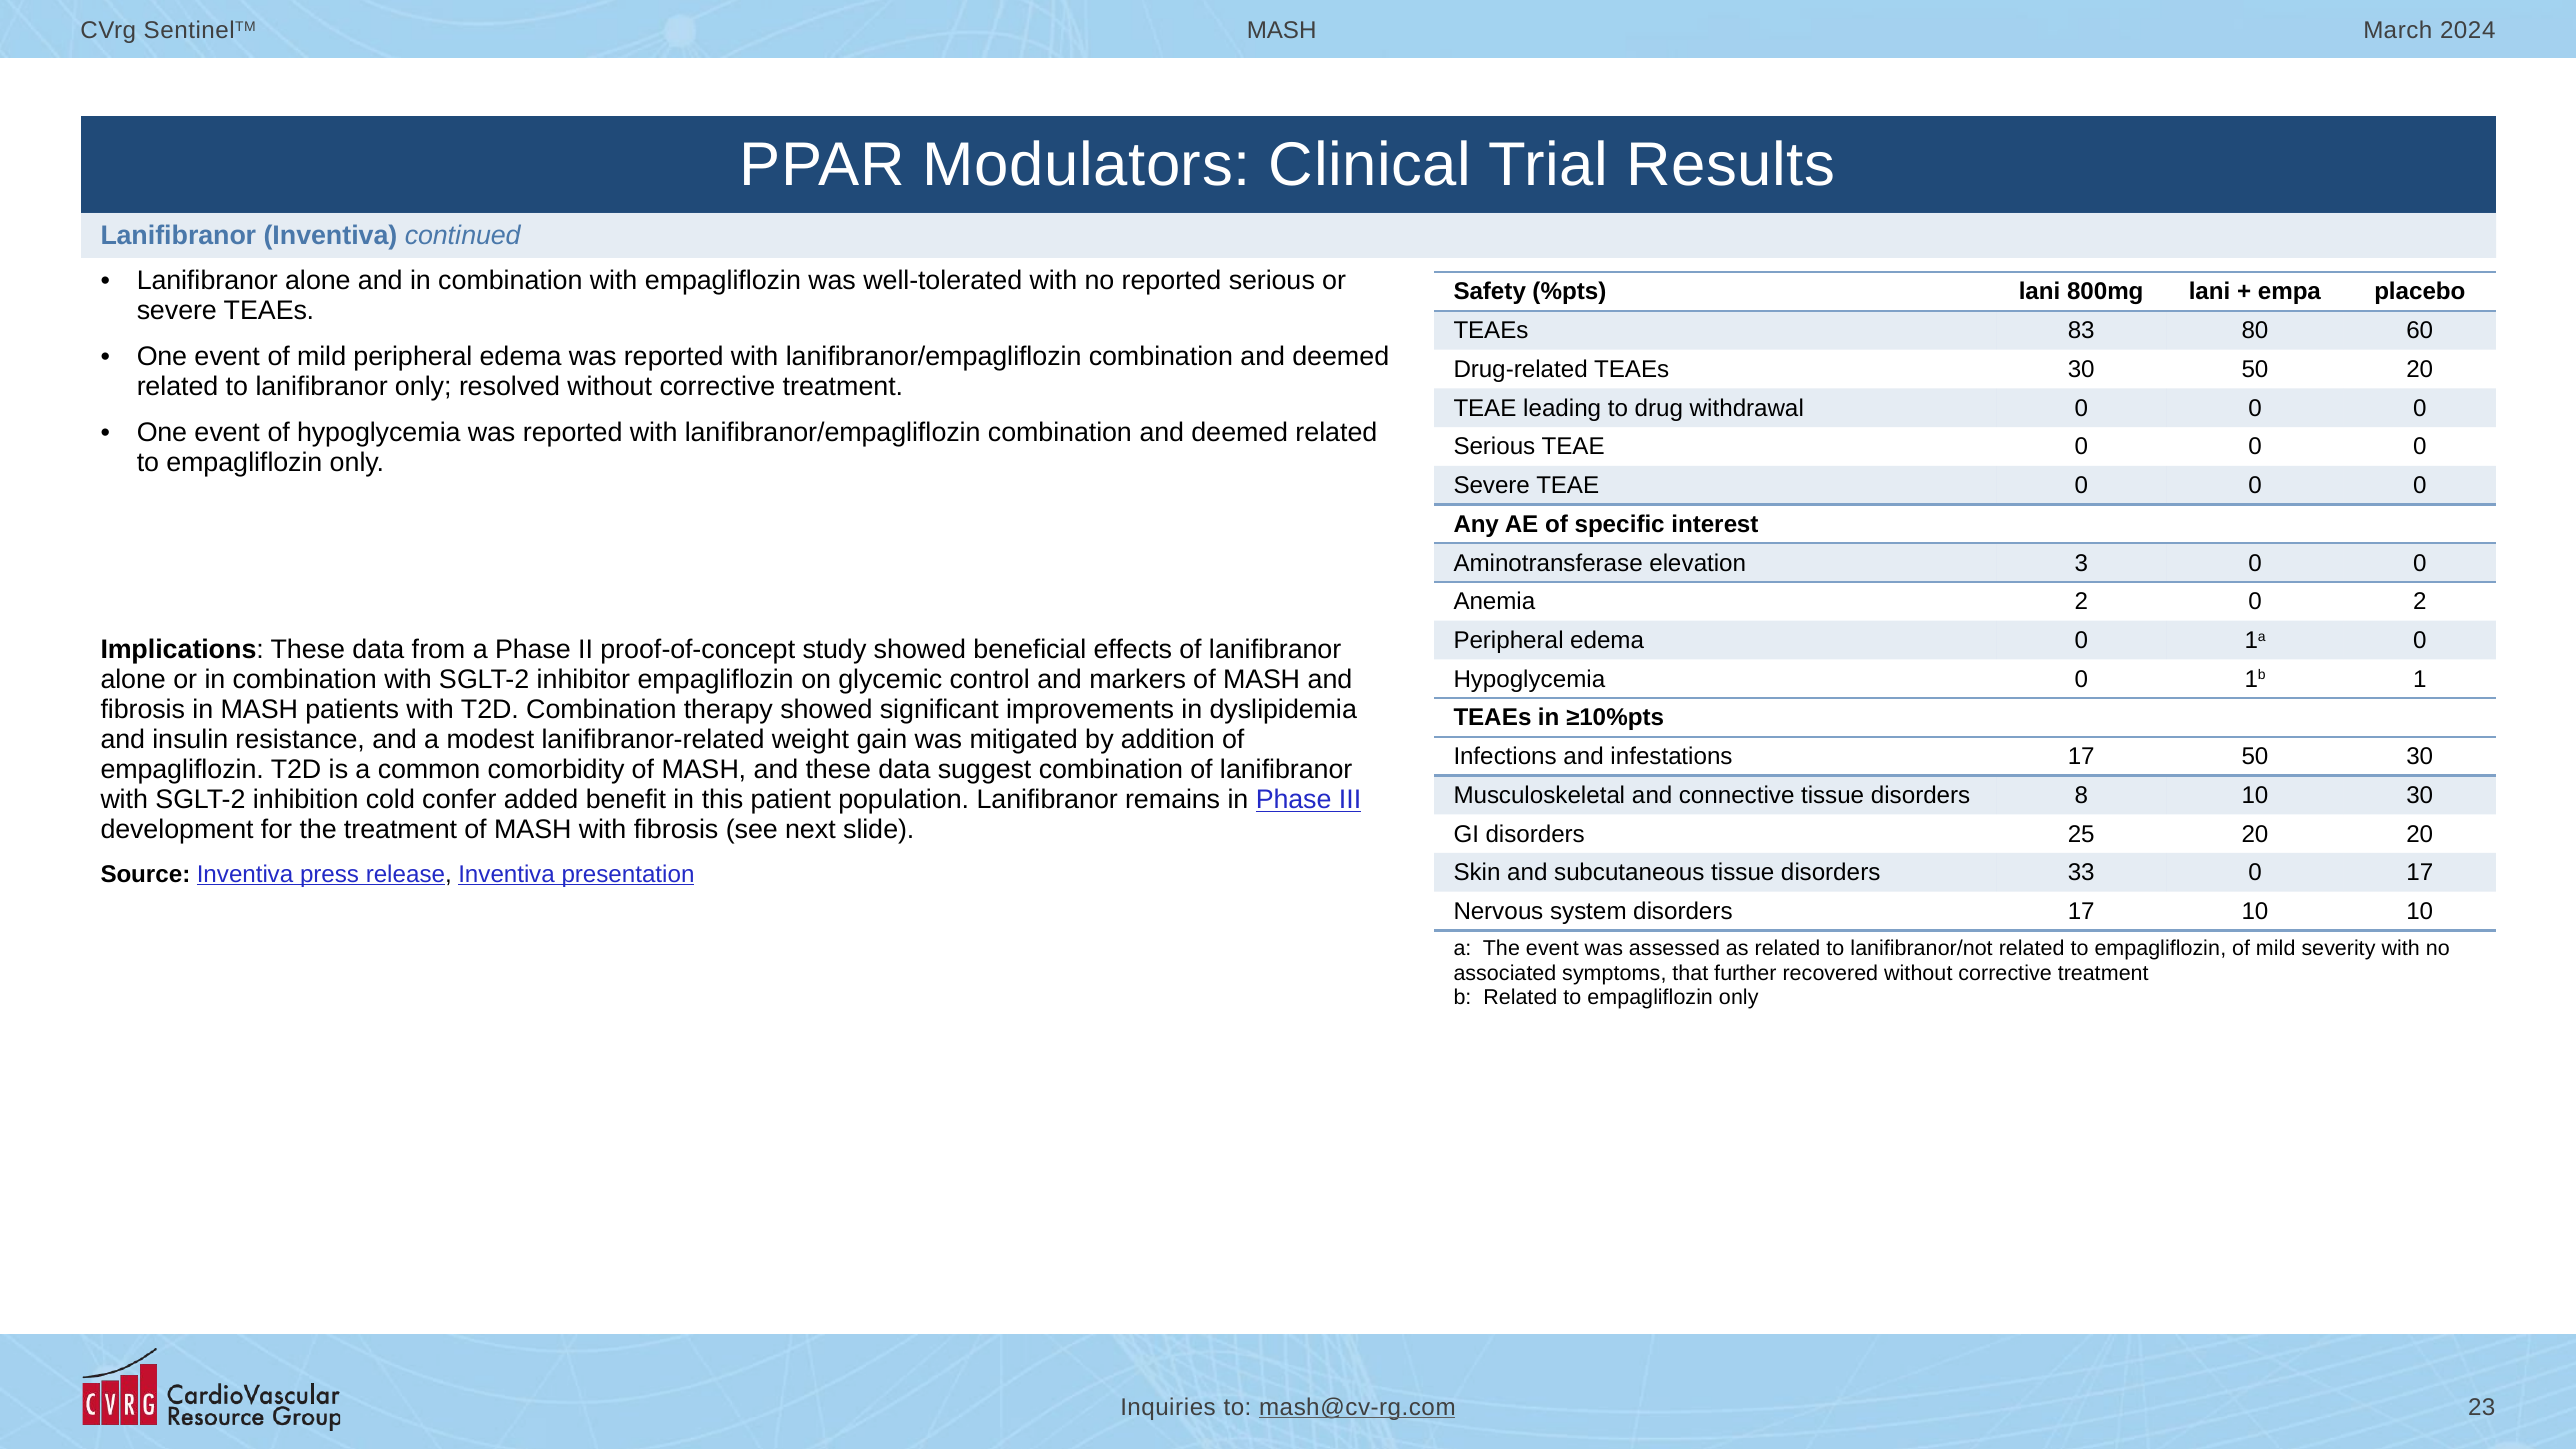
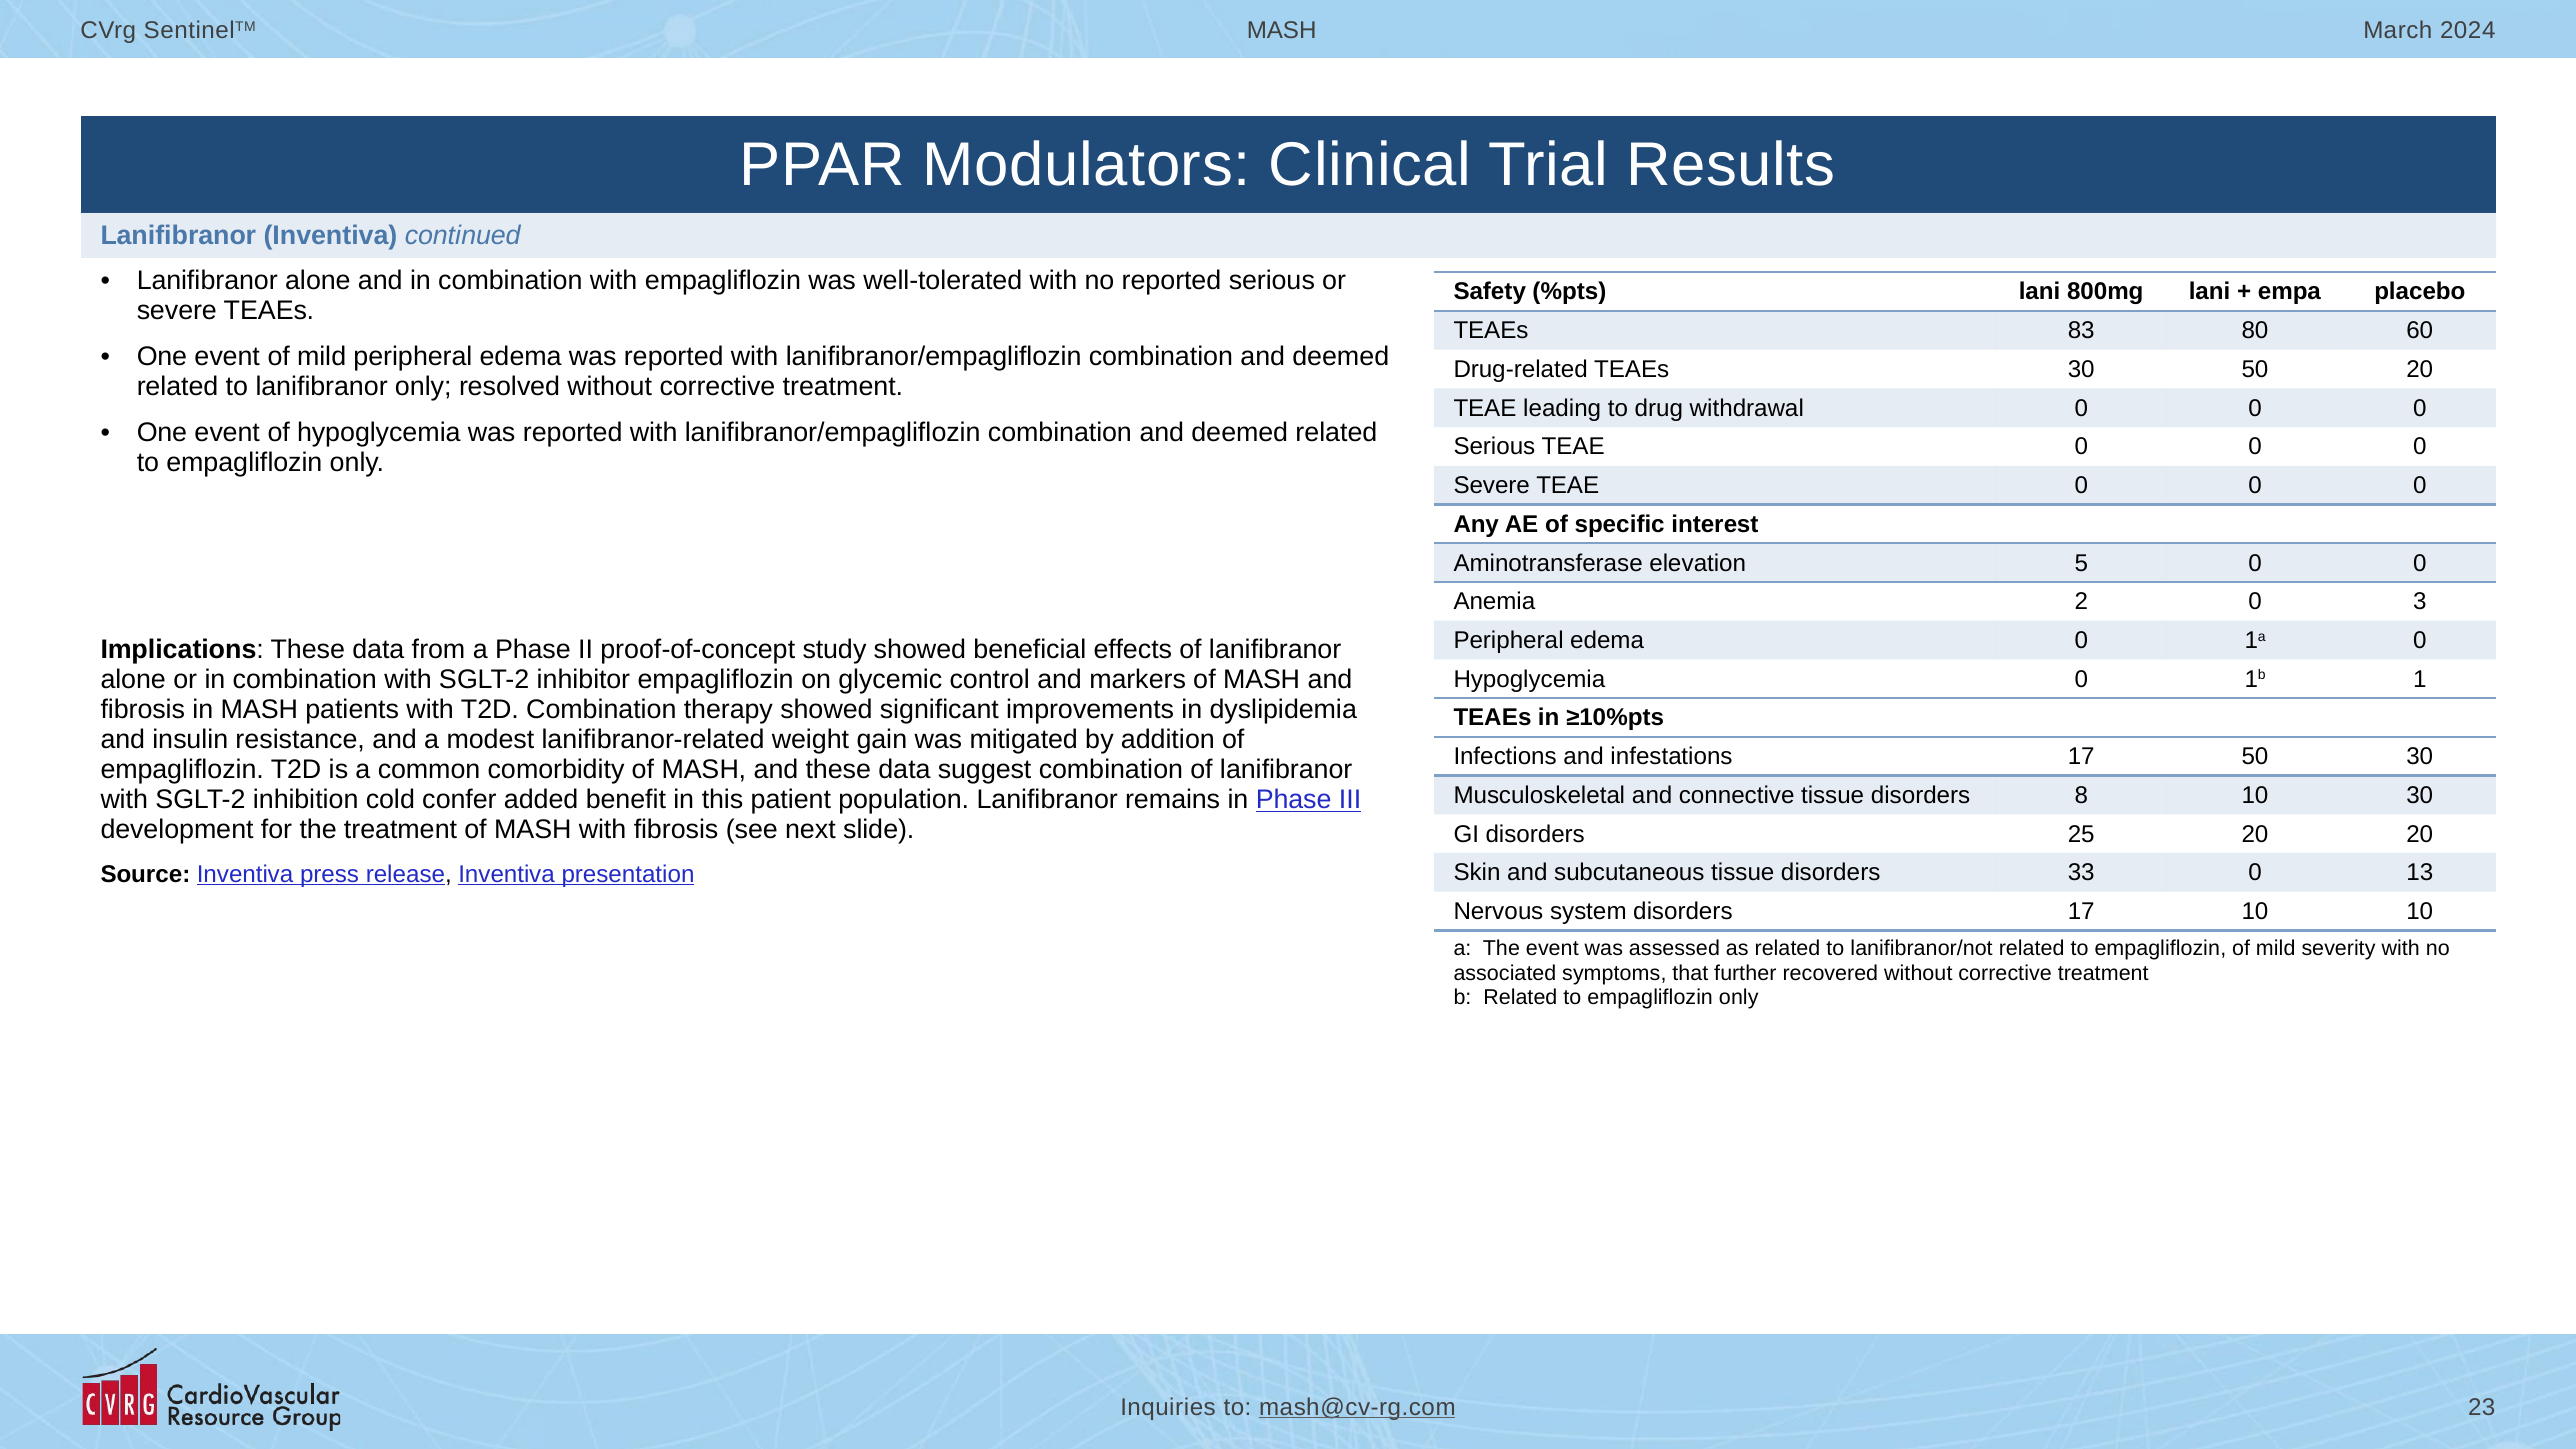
3: 3 -> 5 (2081, 563)
0 2: 2 -> 3 (2420, 602)
0 17: 17 -> 13 (2420, 873)
